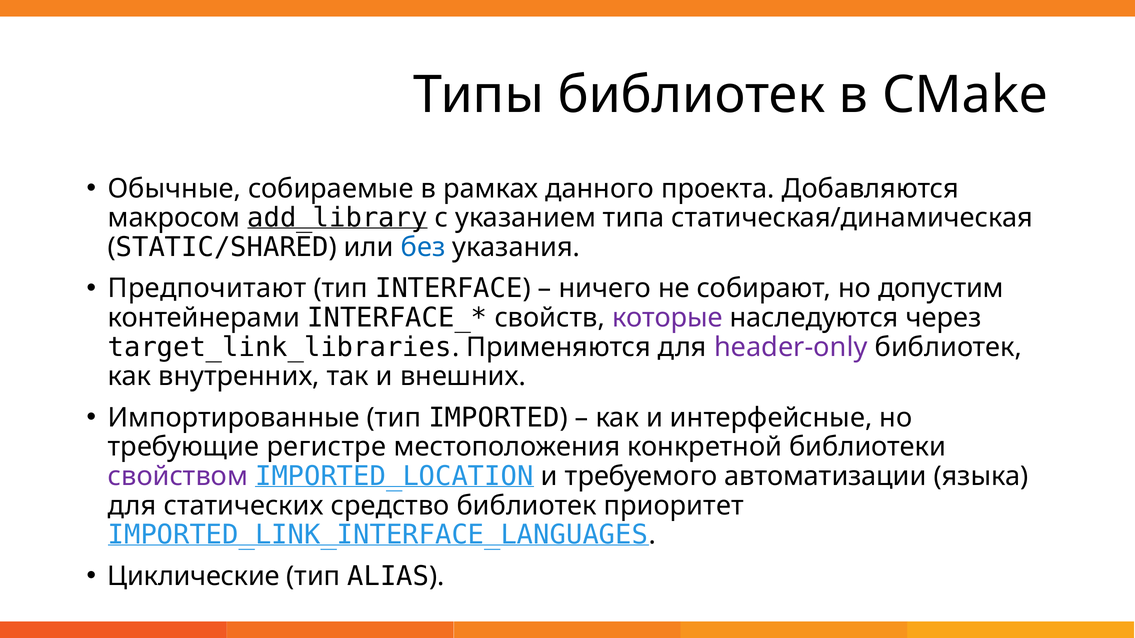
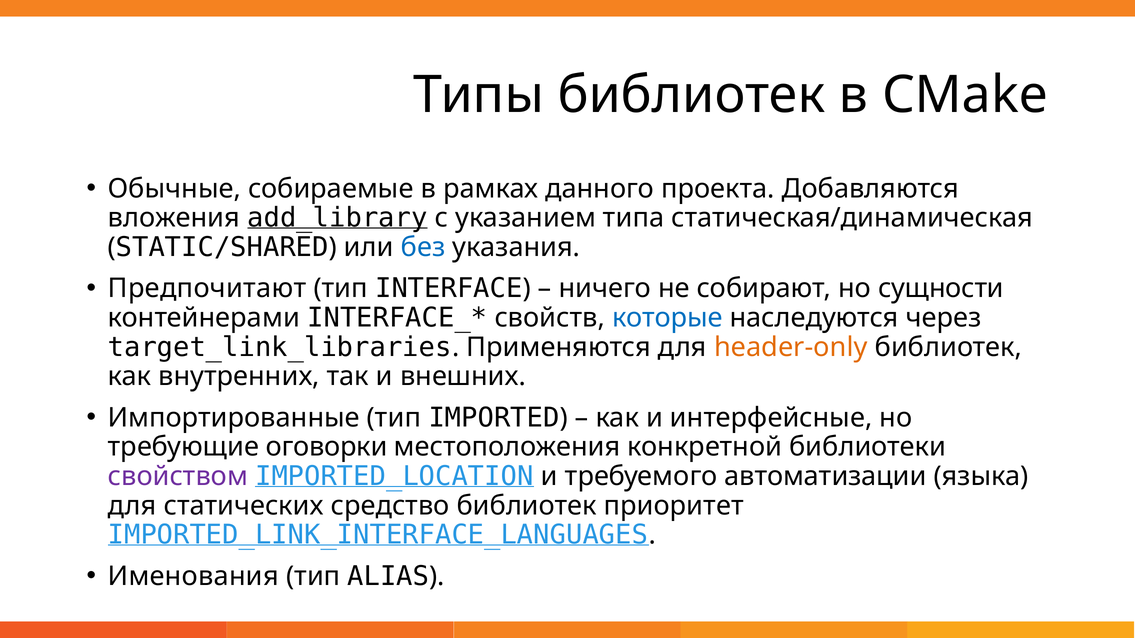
макросом: макросом -> вложения (174, 218)
допустим: допустим -> сущности (941, 289)
которые colour: purple -> blue (667, 318)
header-only colour: purple -> orange (791, 347)
регистре: регистре -> оговорки (327, 447)
Циклические: Циклические -> Именования (193, 577)
